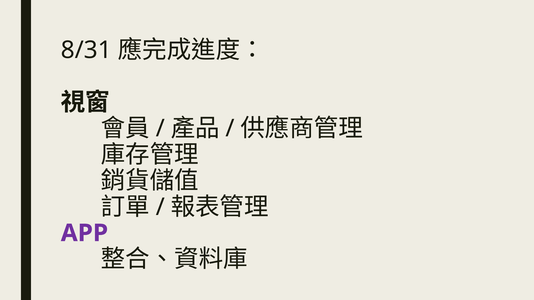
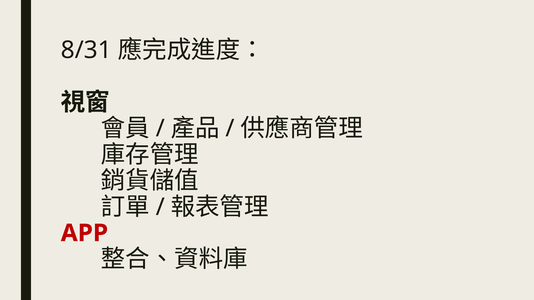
APP colour: purple -> red (84, 233)
